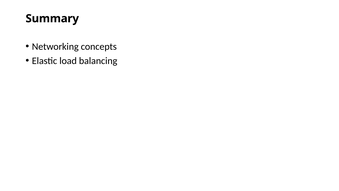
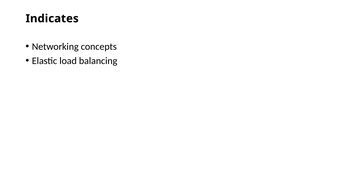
Summary: Summary -> Indicates (52, 19)
